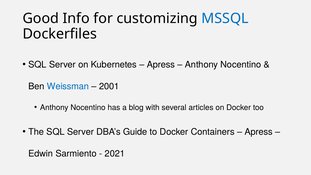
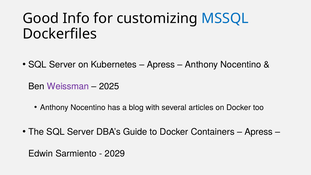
Weissman colour: blue -> purple (68, 86)
2001: 2001 -> 2025 (109, 86)
2021: 2021 -> 2029 (115, 154)
